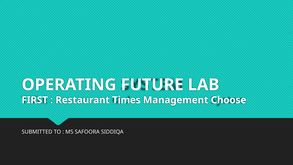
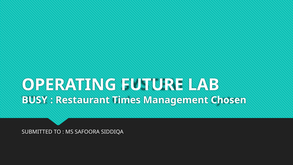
FIRST: FIRST -> BUSY (35, 100)
Choose: Choose -> Chosen (229, 100)
